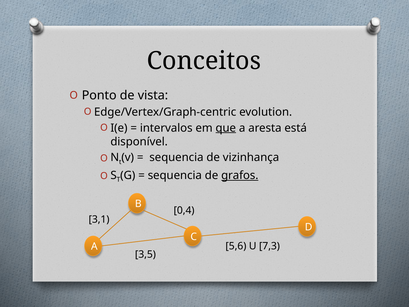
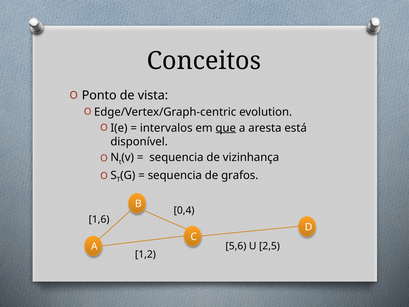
grafos underline: present -> none (240, 175)
3,1: 3,1 -> 1,6 (99, 219)
7,3: 7,3 -> 2,5 (269, 246)
3,5: 3,5 -> 1,2 (145, 254)
